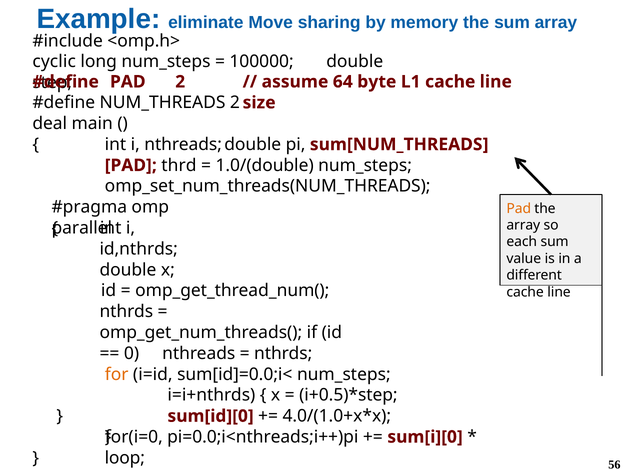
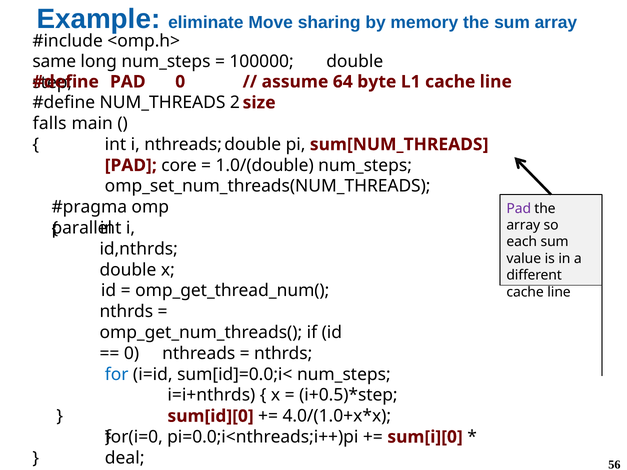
cyclic: cyclic -> same (54, 62)
PAD 2: 2 -> 0 (180, 82)
deal: deal -> falls (50, 124)
thrd: thrd -> core (179, 165)
Pad colour: orange -> purple (519, 209)
for colour: orange -> blue (117, 374)
loop: loop -> deal (125, 458)
